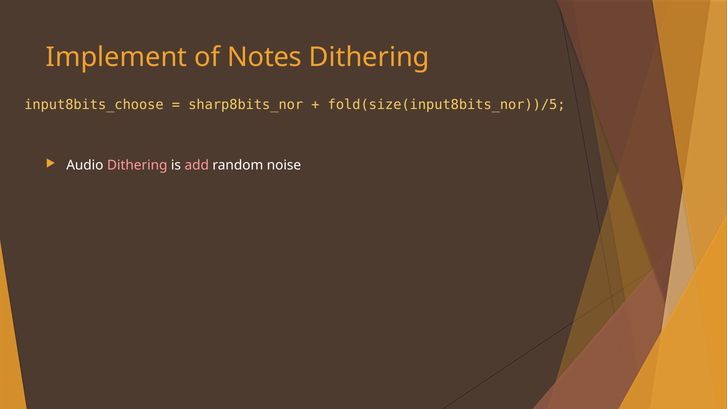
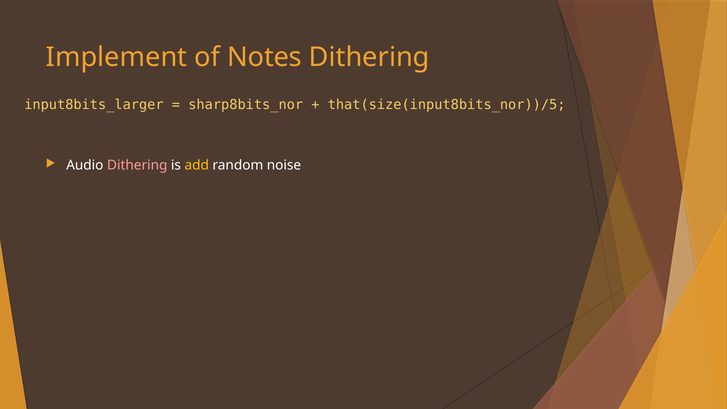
input8bits_choose: input8bits_choose -> input8bits_larger (94, 105)
fold(size(input8bits_nor))/5: fold(size(input8bits_nor))/5 -> that(size(input8bits_nor))/5 (447, 105)
add colour: pink -> yellow (197, 165)
